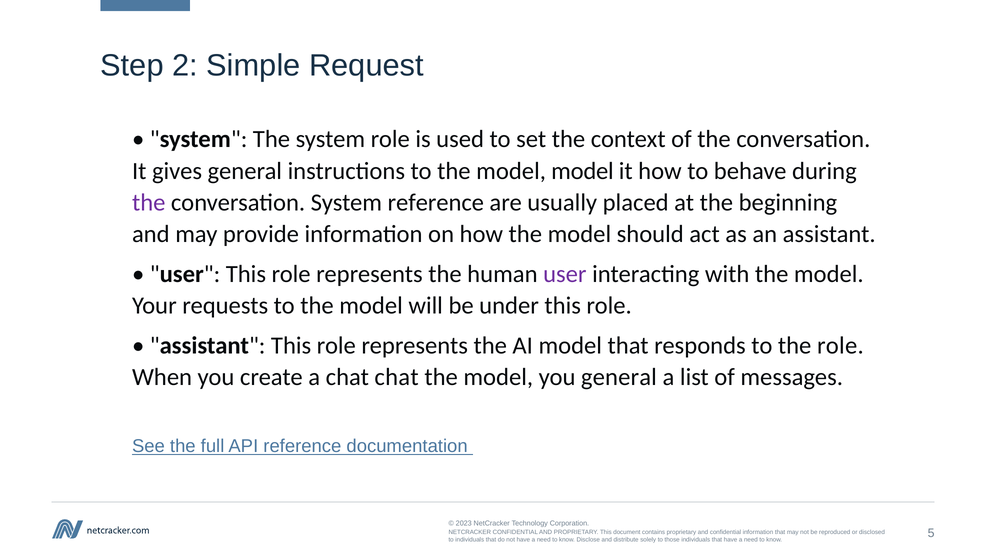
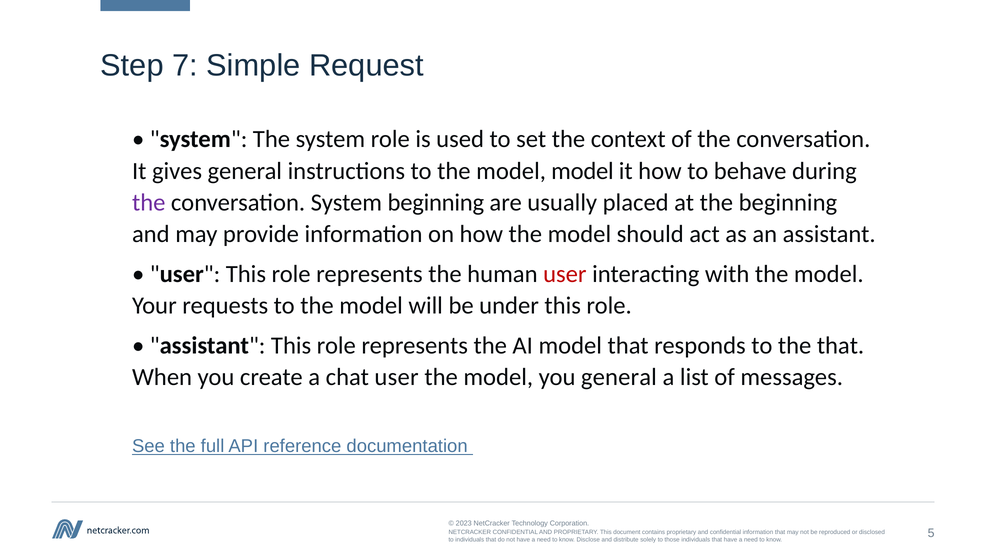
2: 2 -> 7 (185, 66)
System reference: reference -> beginning (436, 202)
user colour: purple -> red (565, 274)
the role: role -> that (841, 345)
chat chat: chat -> user (397, 377)
